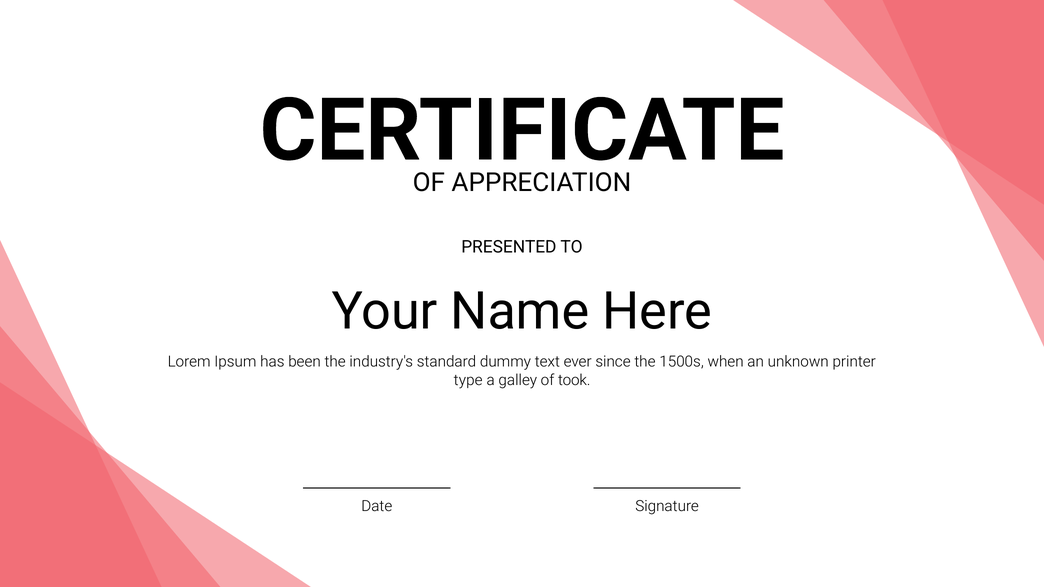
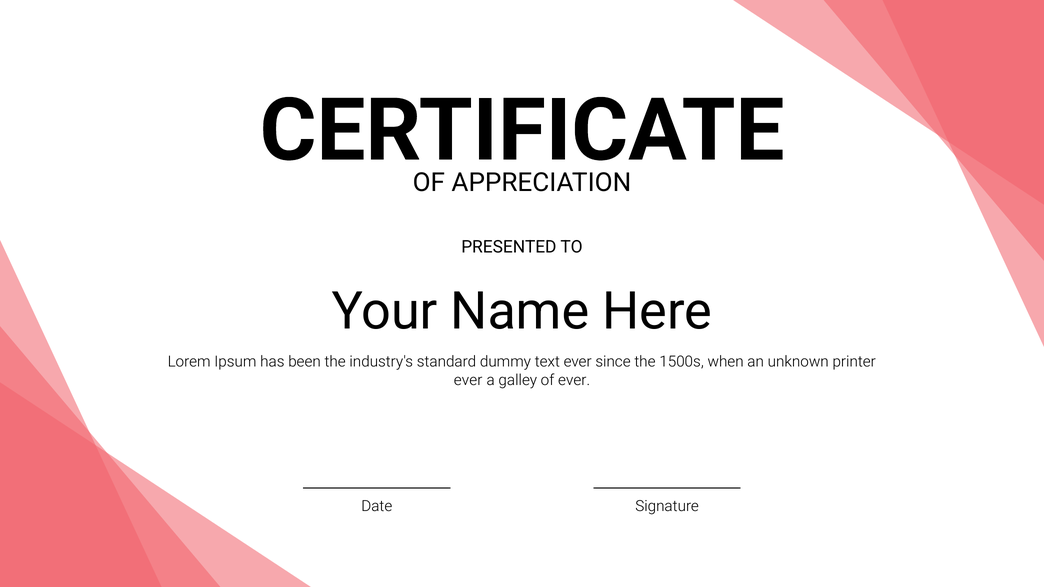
type: type -> ever (468, 380)
of took: took -> ever (574, 380)
